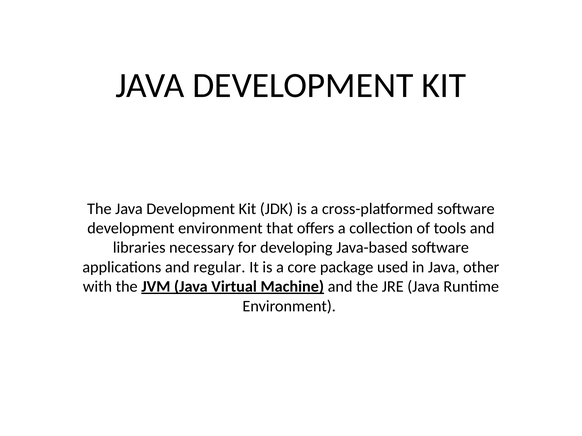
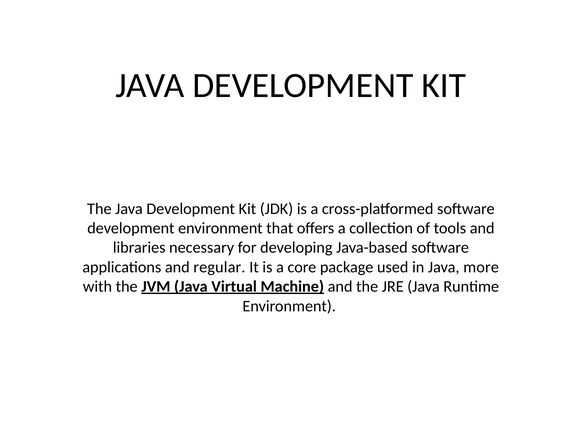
other: other -> more (481, 267)
